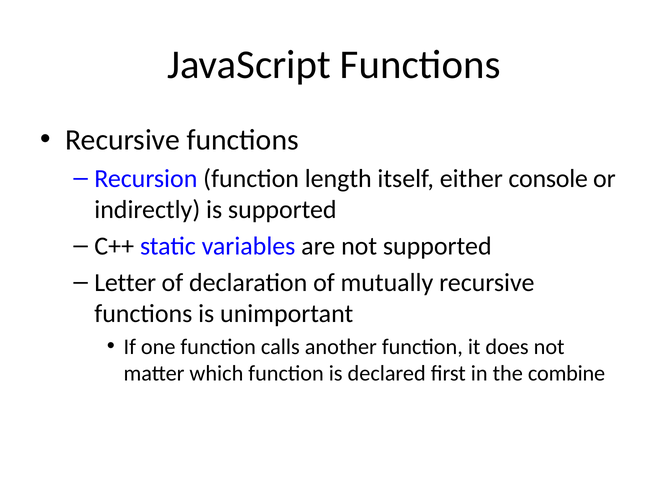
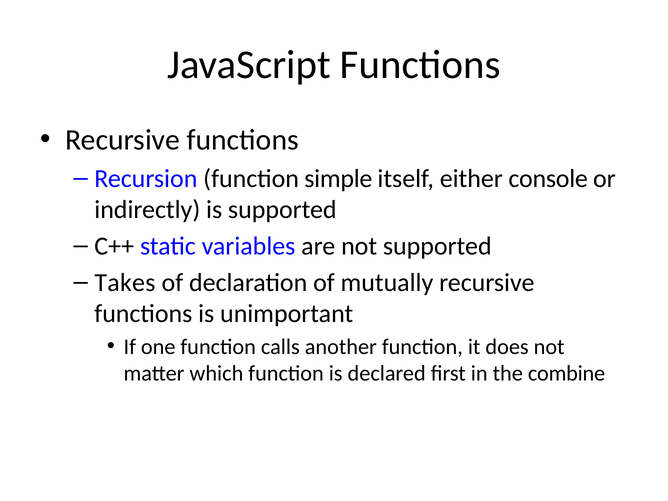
length: length -> simple (338, 178)
Letter: Letter -> Takes (125, 282)
